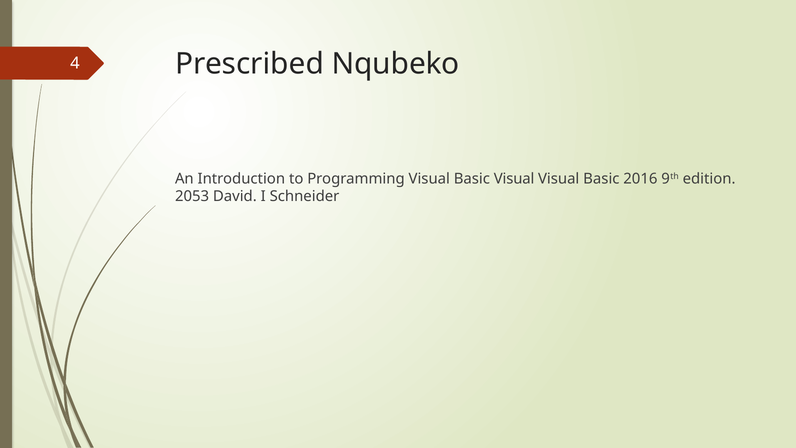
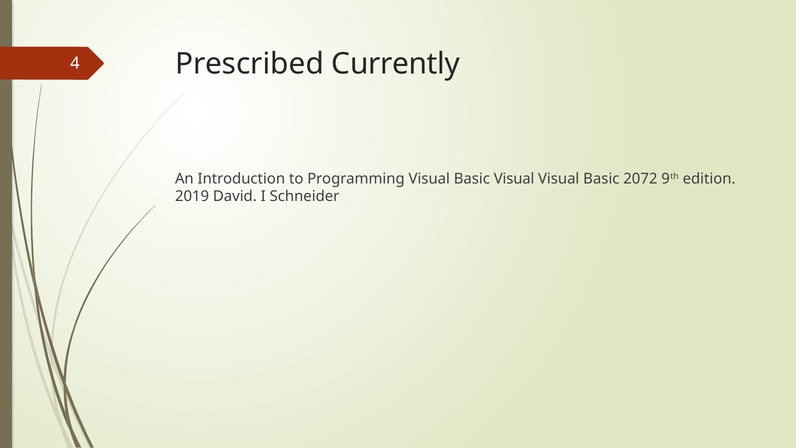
Nqubeko: Nqubeko -> Currently (396, 64)
2016: 2016 -> 2072 (640, 178)
2053: 2053 -> 2019 (192, 196)
